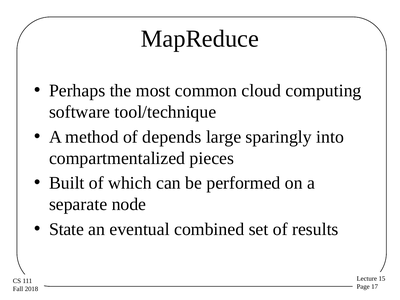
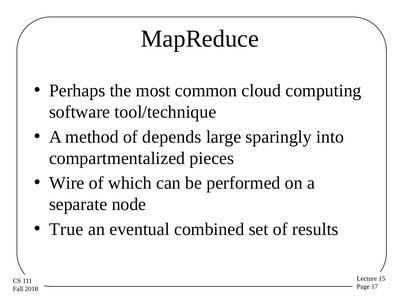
Built: Built -> Wire (67, 183)
State: State -> True (66, 229)
